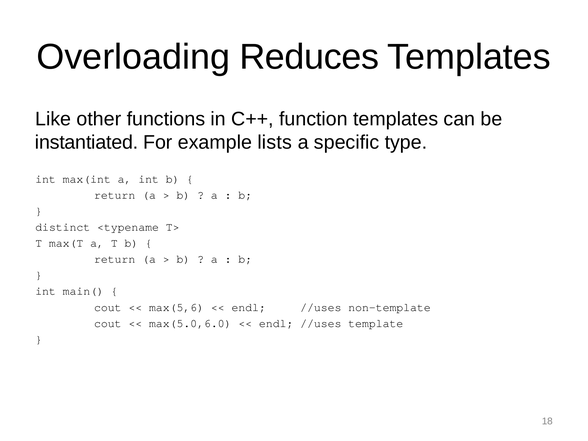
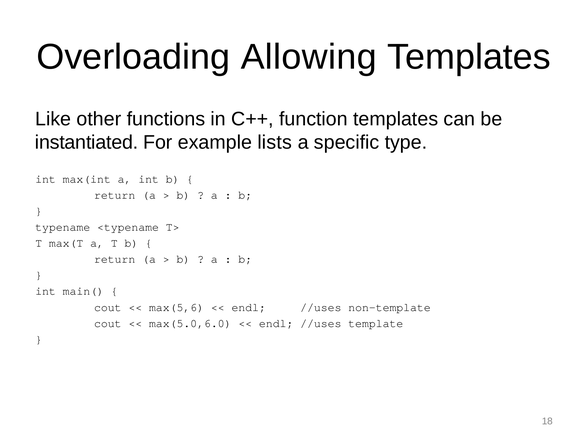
Reduces: Reduces -> Allowing (309, 57)
distinct: distinct -> typename (63, 227)
